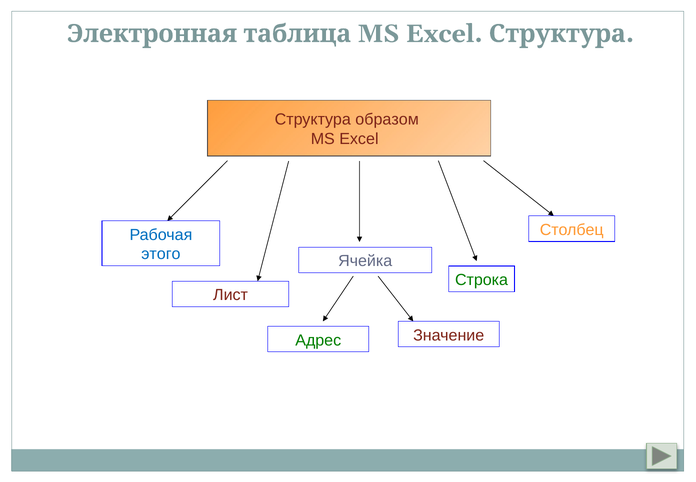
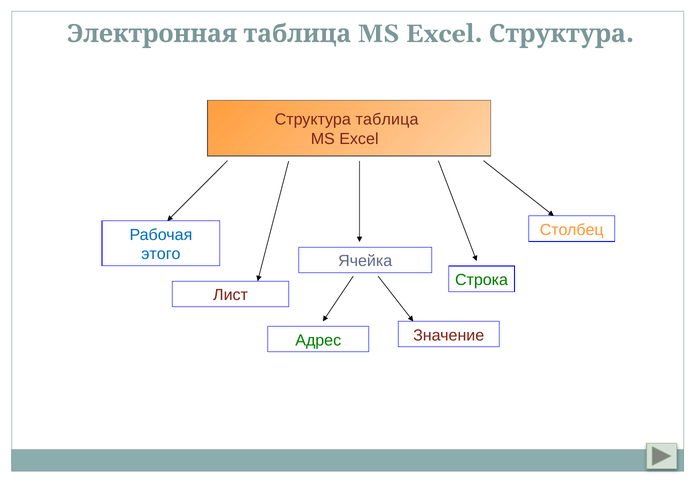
Структура образом: образом -> таблица (387, 120)
